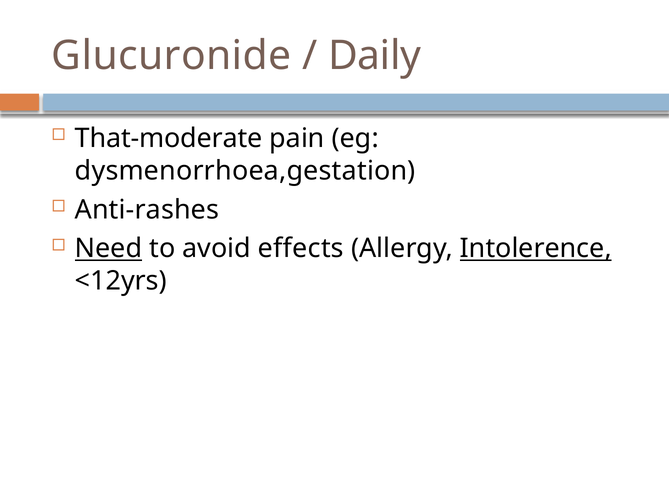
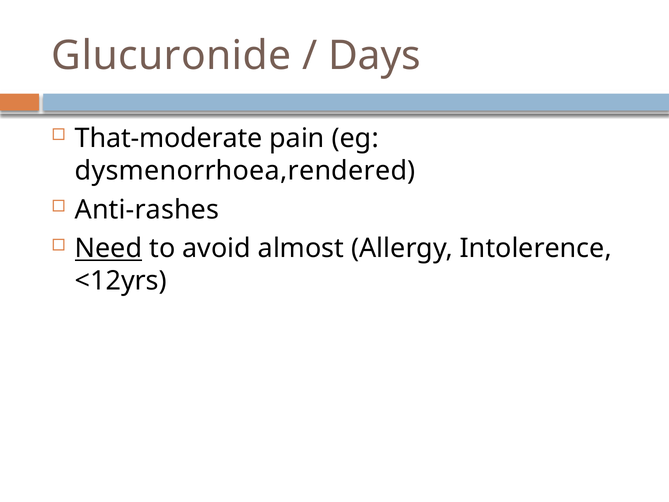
Daily: Daily -> Days (375, 56)
dysmenorrhoea,gestation: dysmenorrhoea,gestation -> dysmenorrhoea,rendered (245, 171)
effects: effects -> almost (301, 248)
Intolerence underline: present -> none (536, 248)
